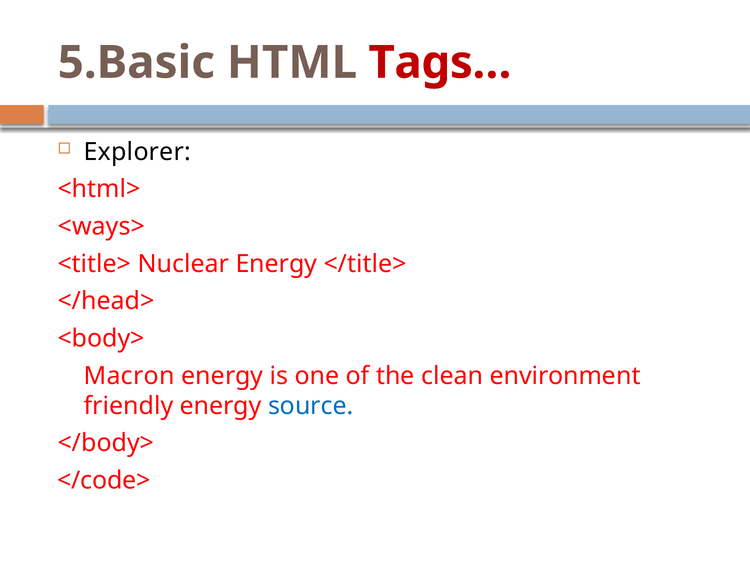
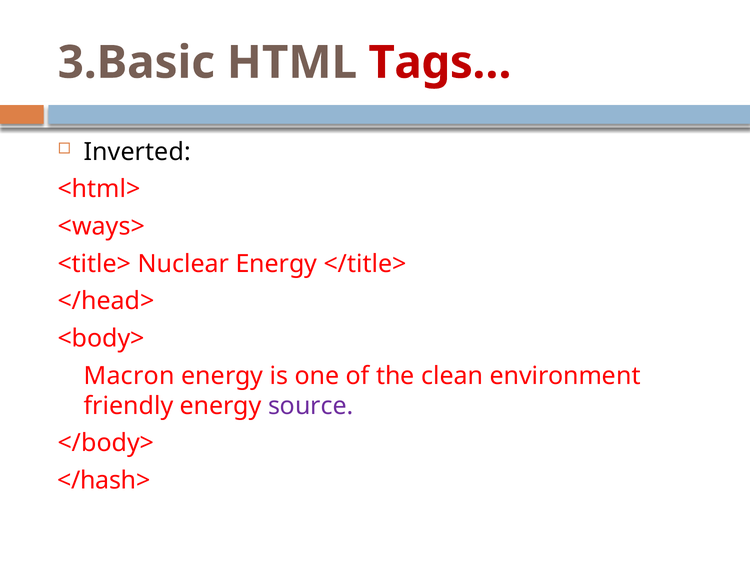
5.Basic: 5.Basic -> 3.Basic (136, 63)
Explorer: Explorer -> Inverted (137, 152)
source colour: blue -> purple (311, 405)
</code>: </code> -> </hash> (104, 480)
